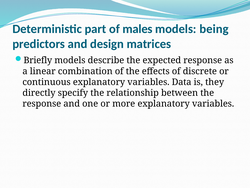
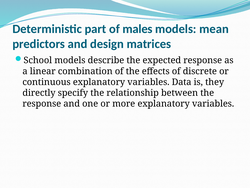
being: being -> mean (214, 29)
Briefly: Briefly -> School (38, 60)
